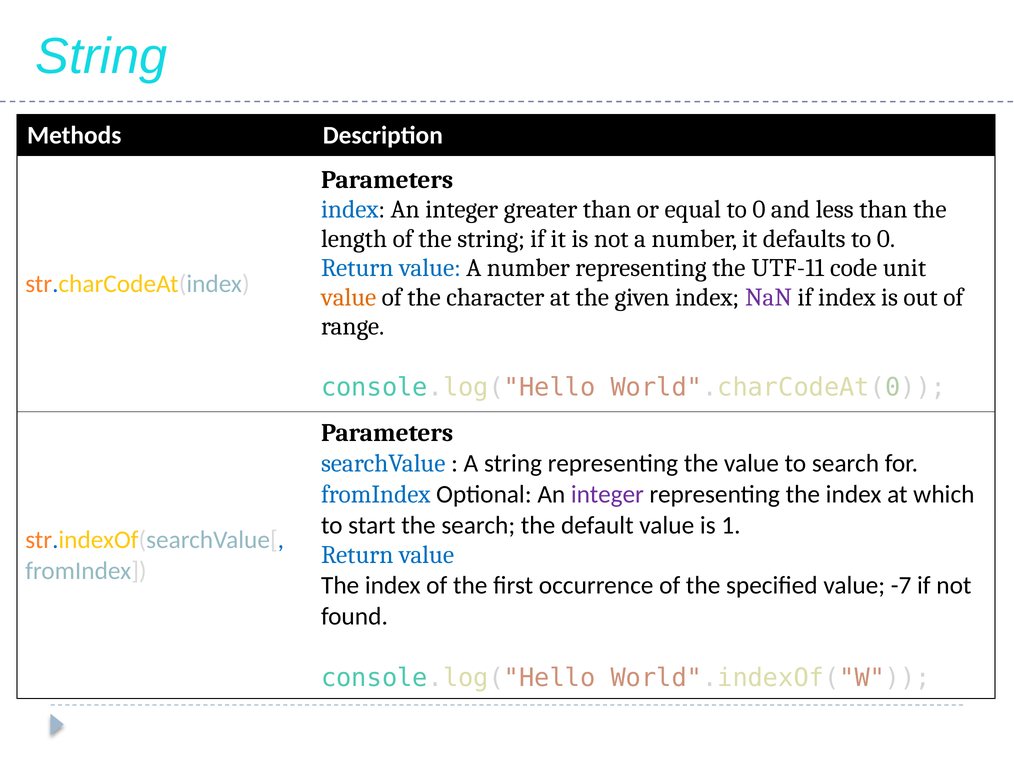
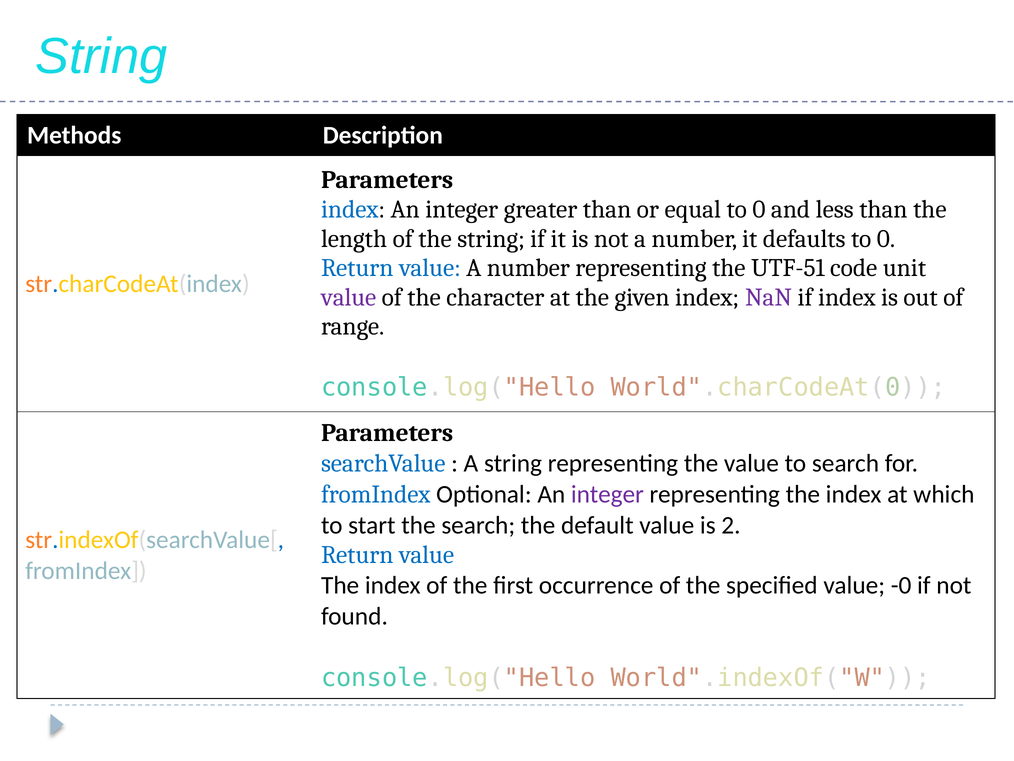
UTF-11: UTF-11 -> UTF-51 (788, 268)
value colour: orange -> purple (349, 297)
1: 1 -> 2 (731, 525)
-7: -7 -> -0 (901, 585)
